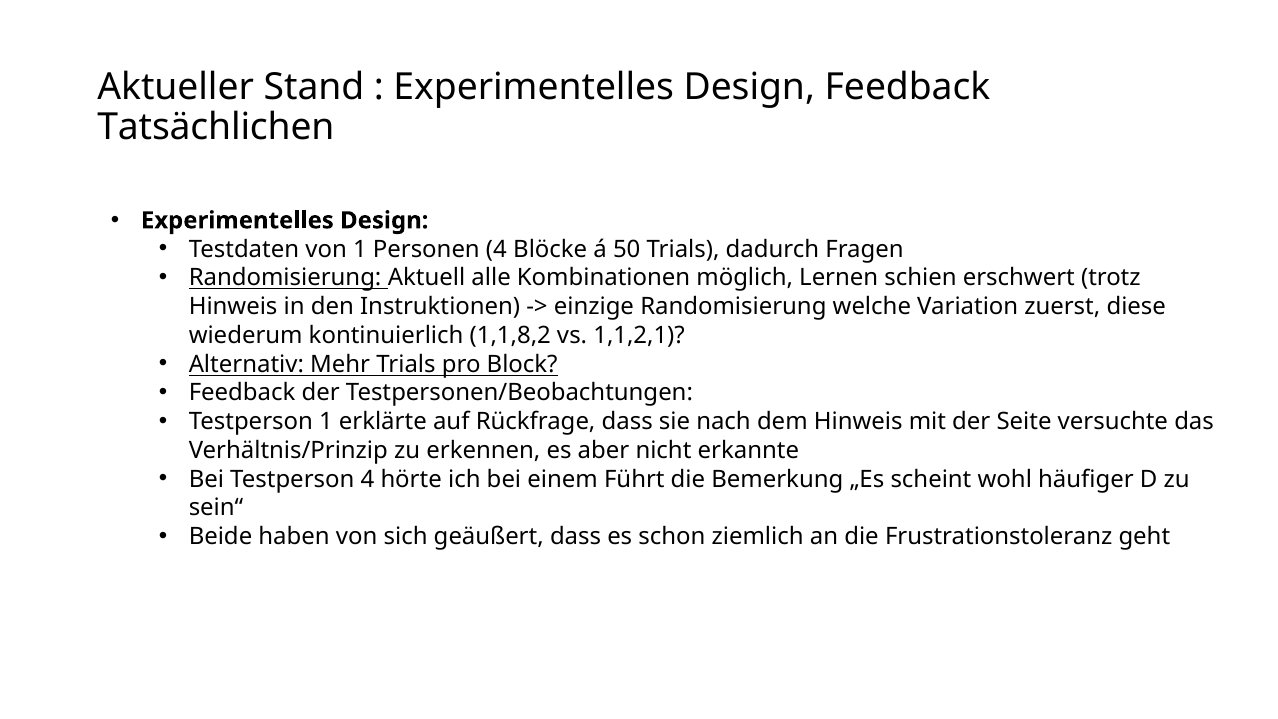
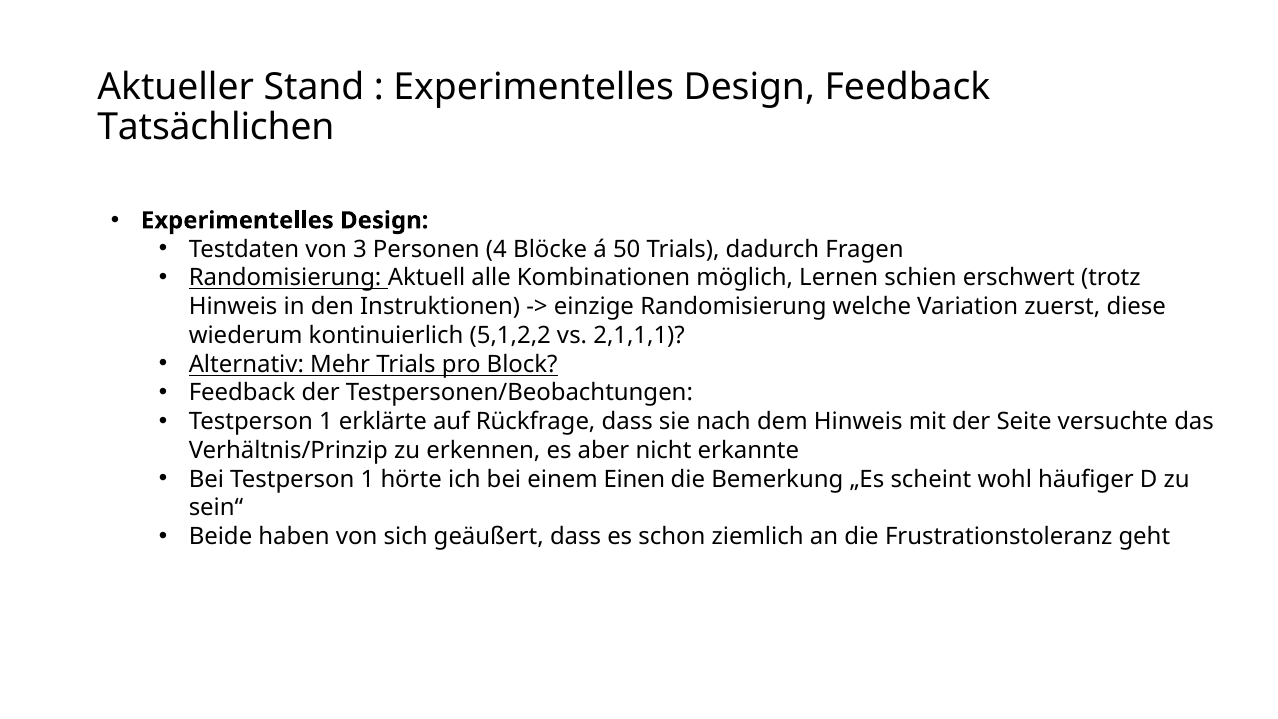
von 1: 1 -> 3 (360, 249)
1,1,8,2: 1,1,8,2 -> 5,1,2,2 (510, 335)
1,1,2,1: 1,1,2,1 -> 2,1,1,1 (639, 335)
Bei Testperson 4: 4 -> 1 (367, 479)
Führt: Führt -> Einen (634, 479)
